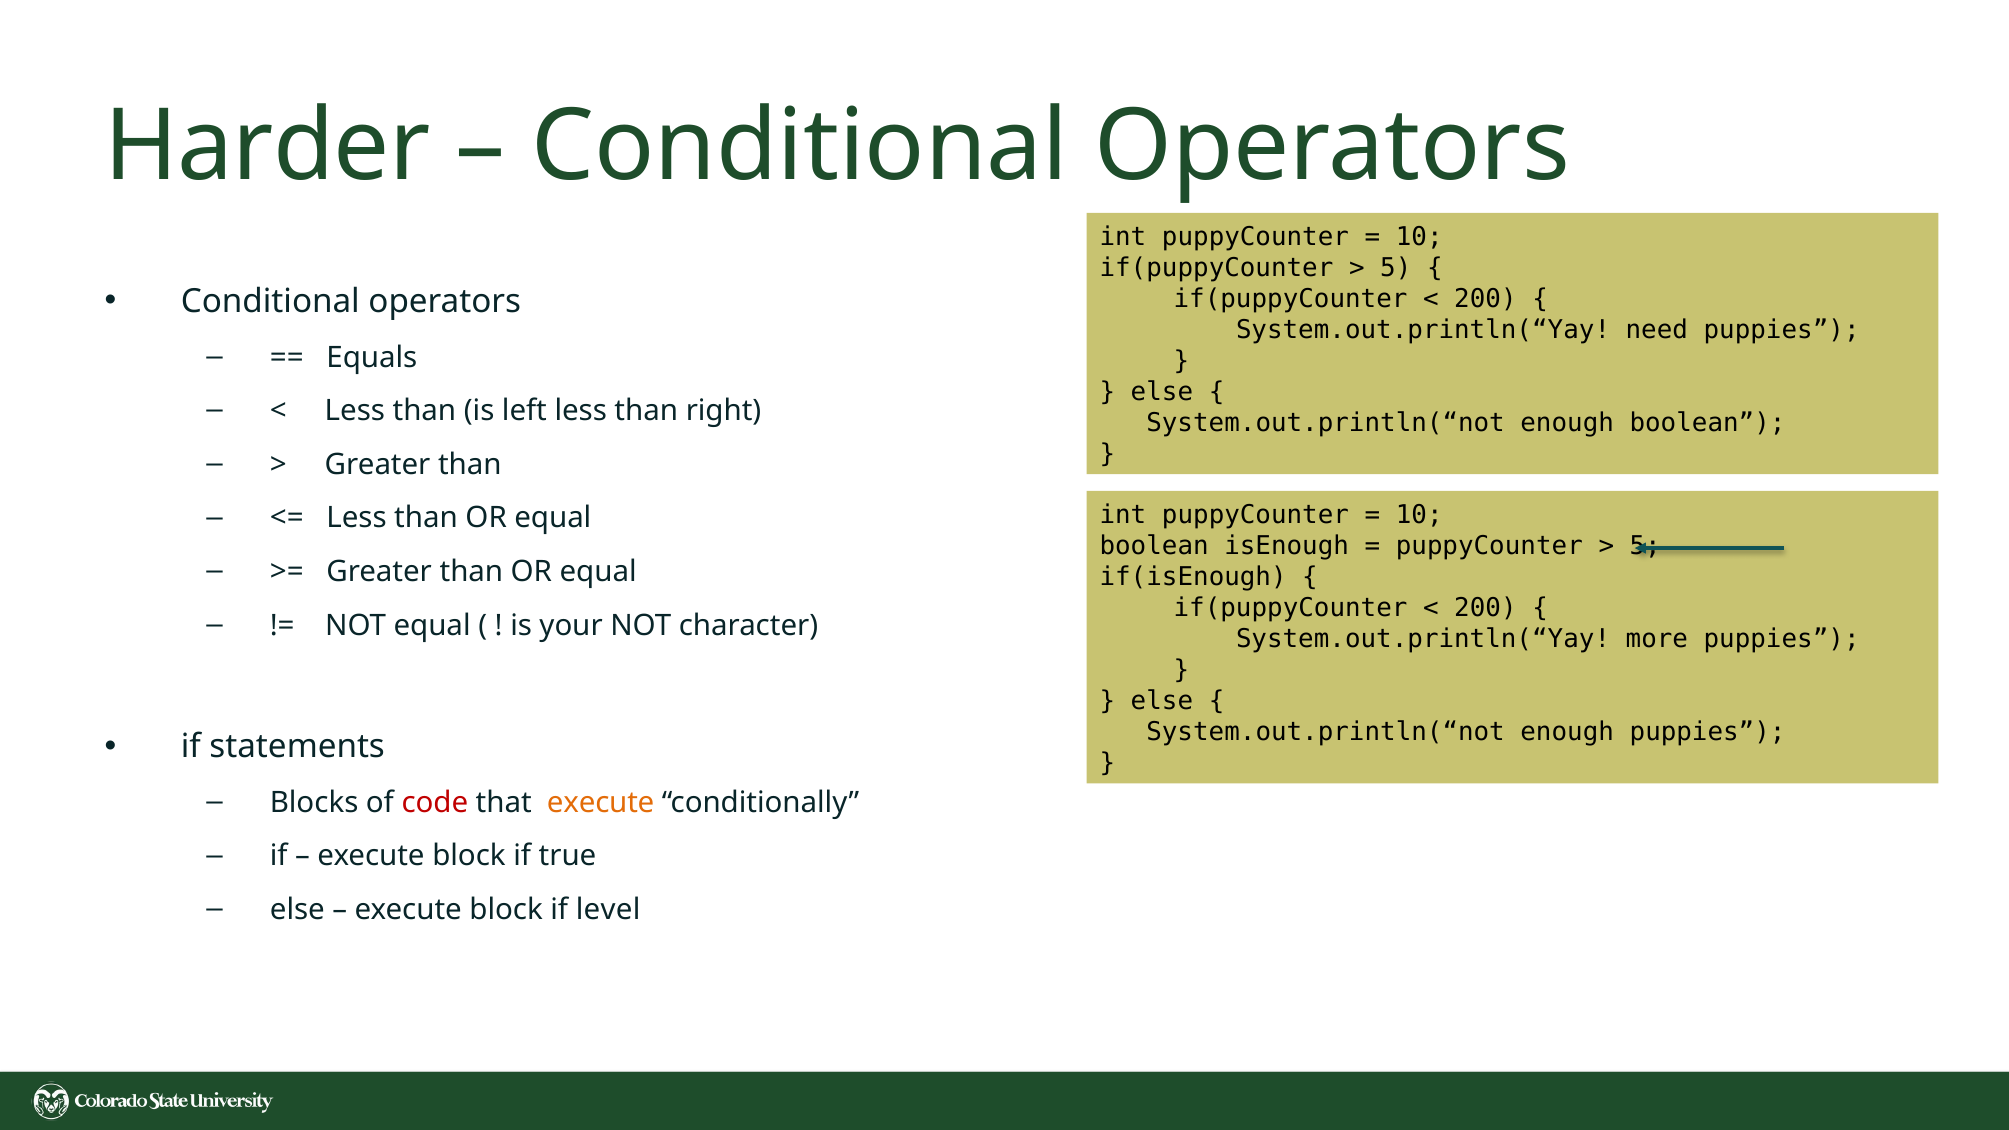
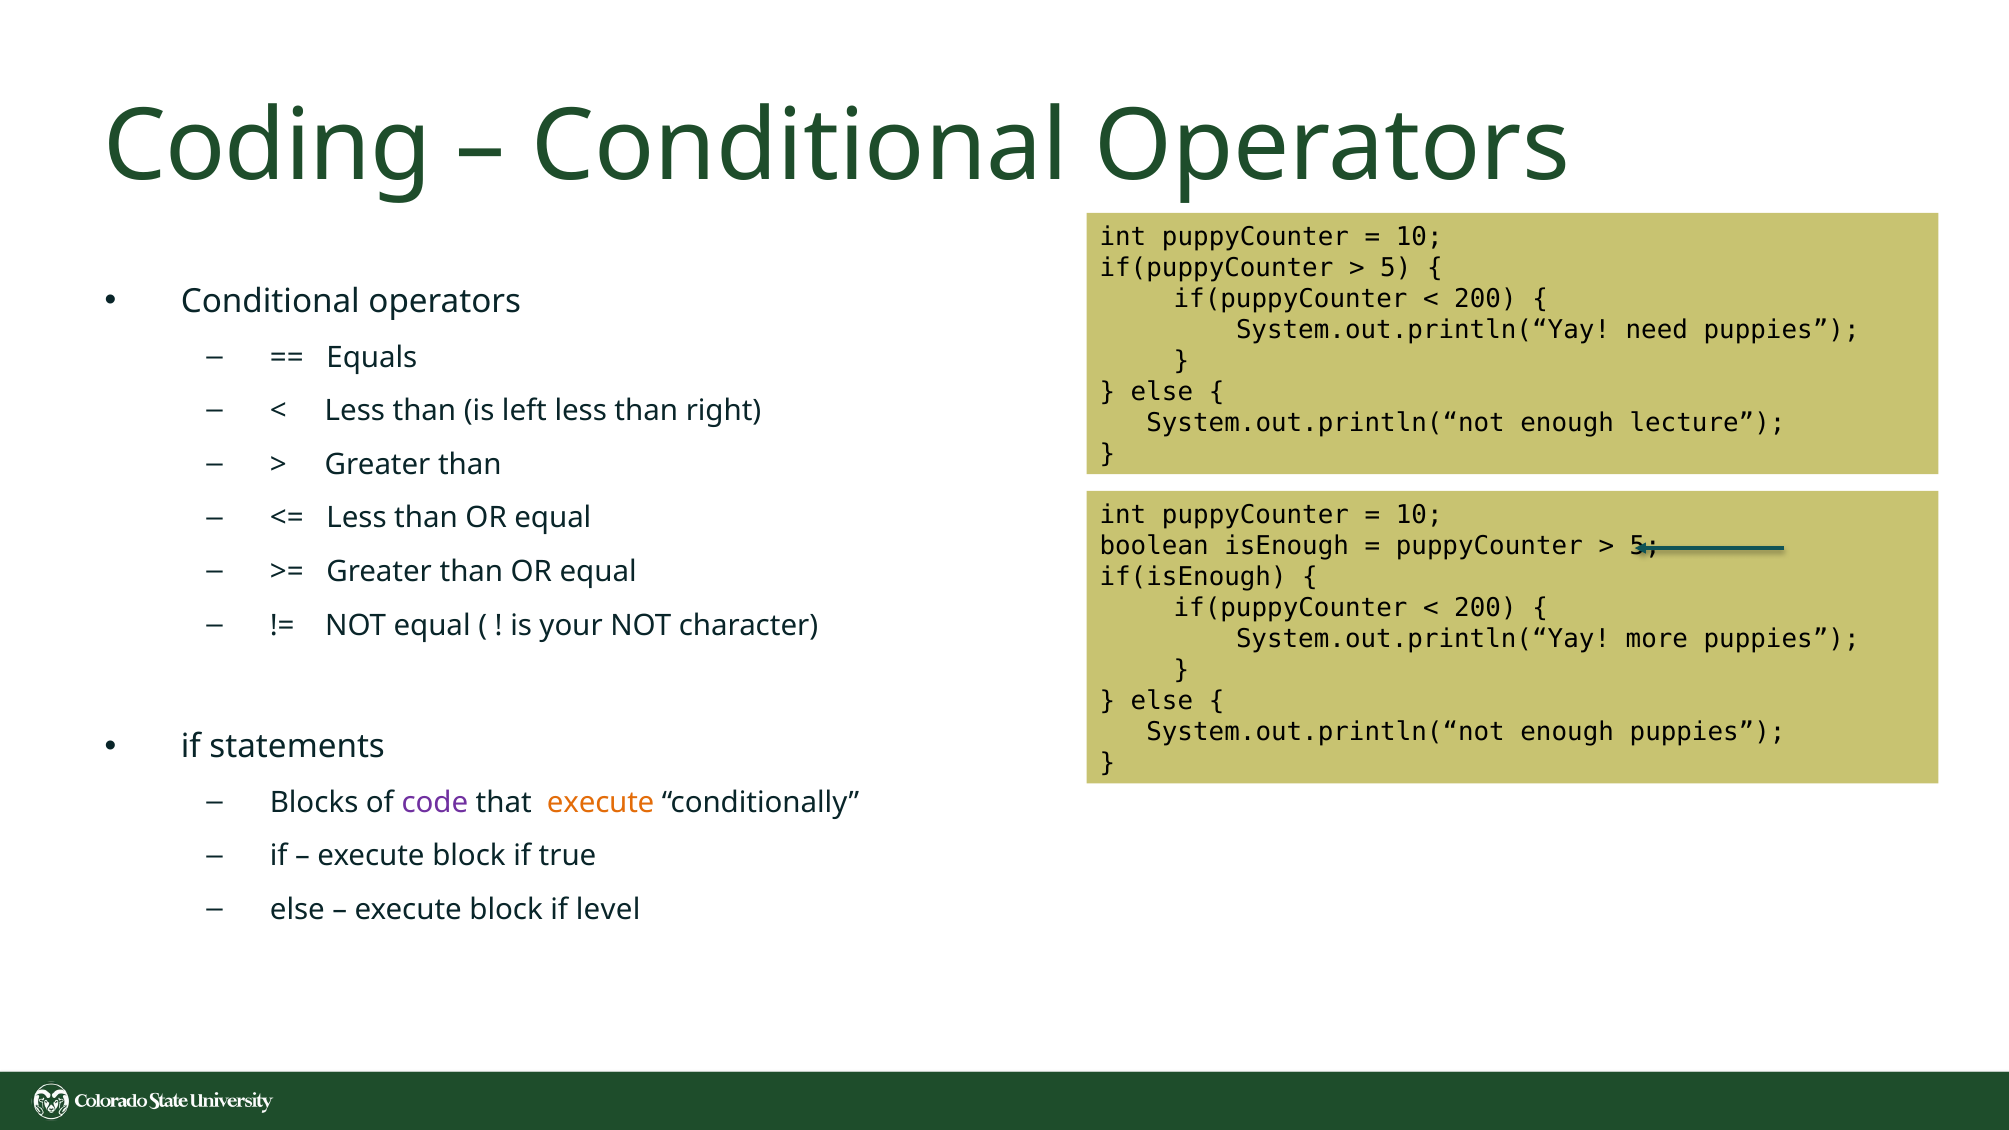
Harder: Harder -> Coding (268, 147)
enough boolean: boolean -> lecture (1707, 423)
code colour: red -> purple (435, 803)
